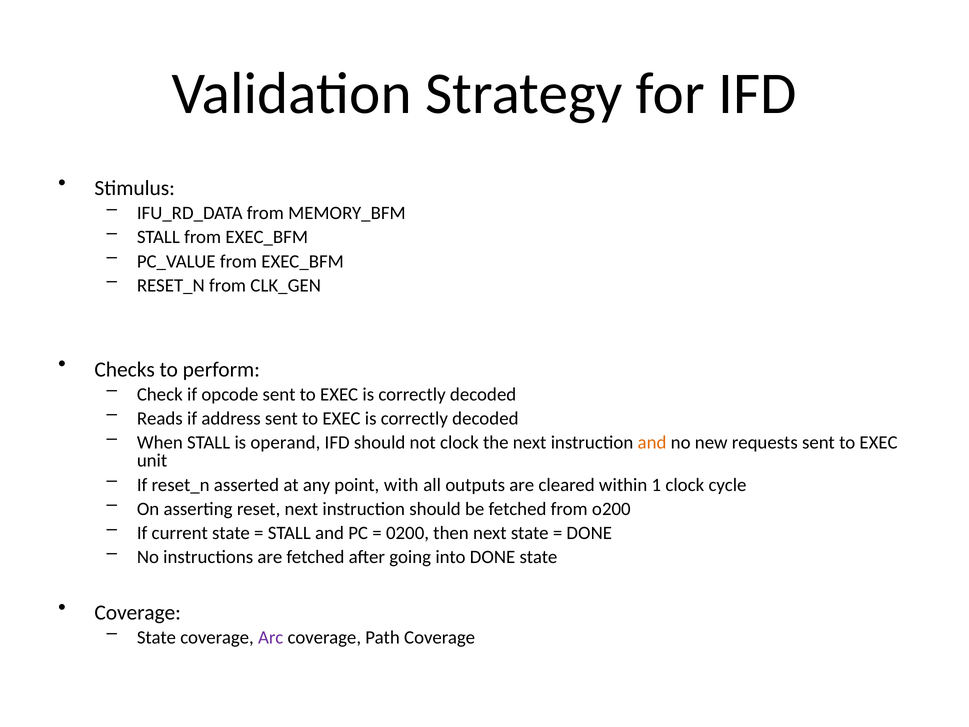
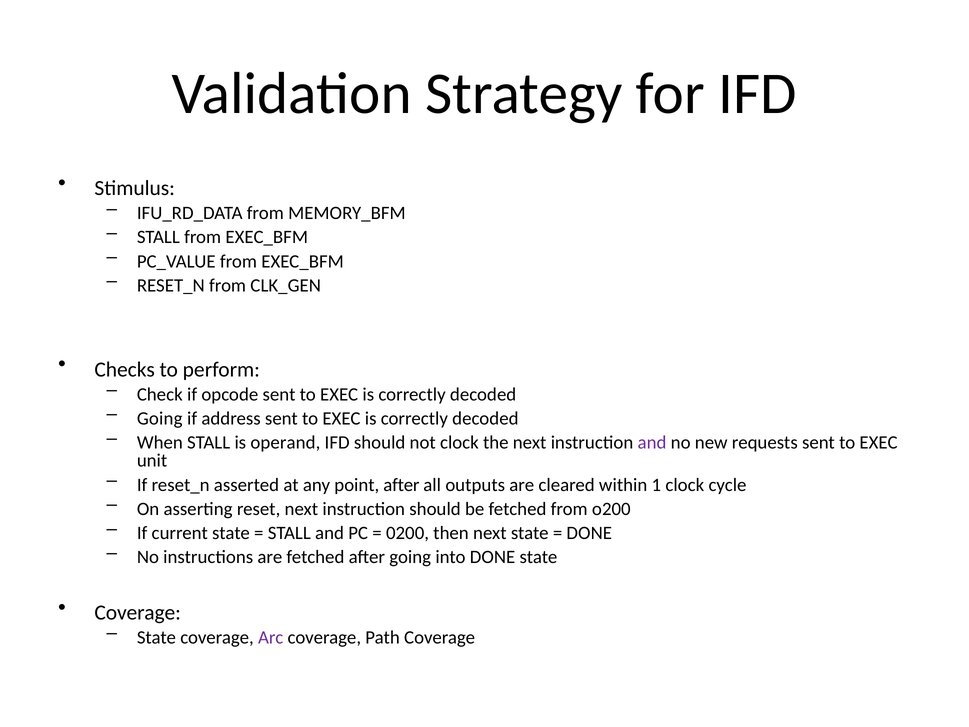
Reads: Reads -> Going (160, 418)
and colour: orange -> purple (652, 442)
point with: with -> after (401, 485)
